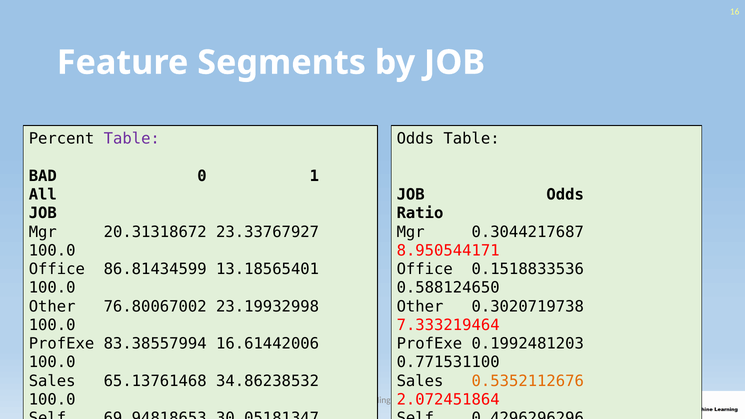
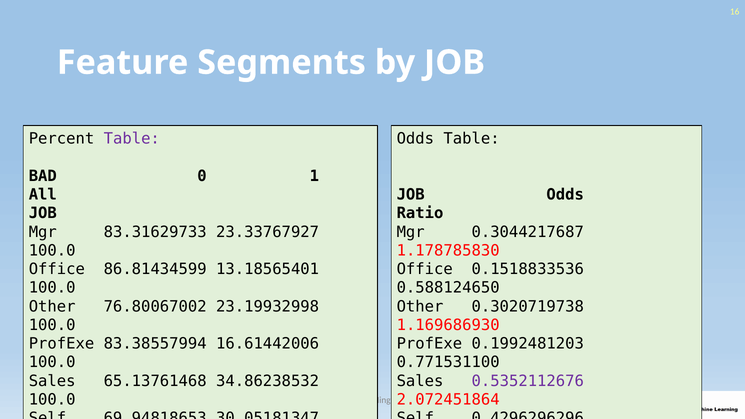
20.31318672: 20.31318672 -> 83.31629733 (155, 232)
8.950544171: 8.950544171 -> 1.178785830 (448, 251)
7.333219464: 7.333219464 -> 1.169686930 (448, 325)
0.5352112676 colour: orange -> purple (528, 381)
